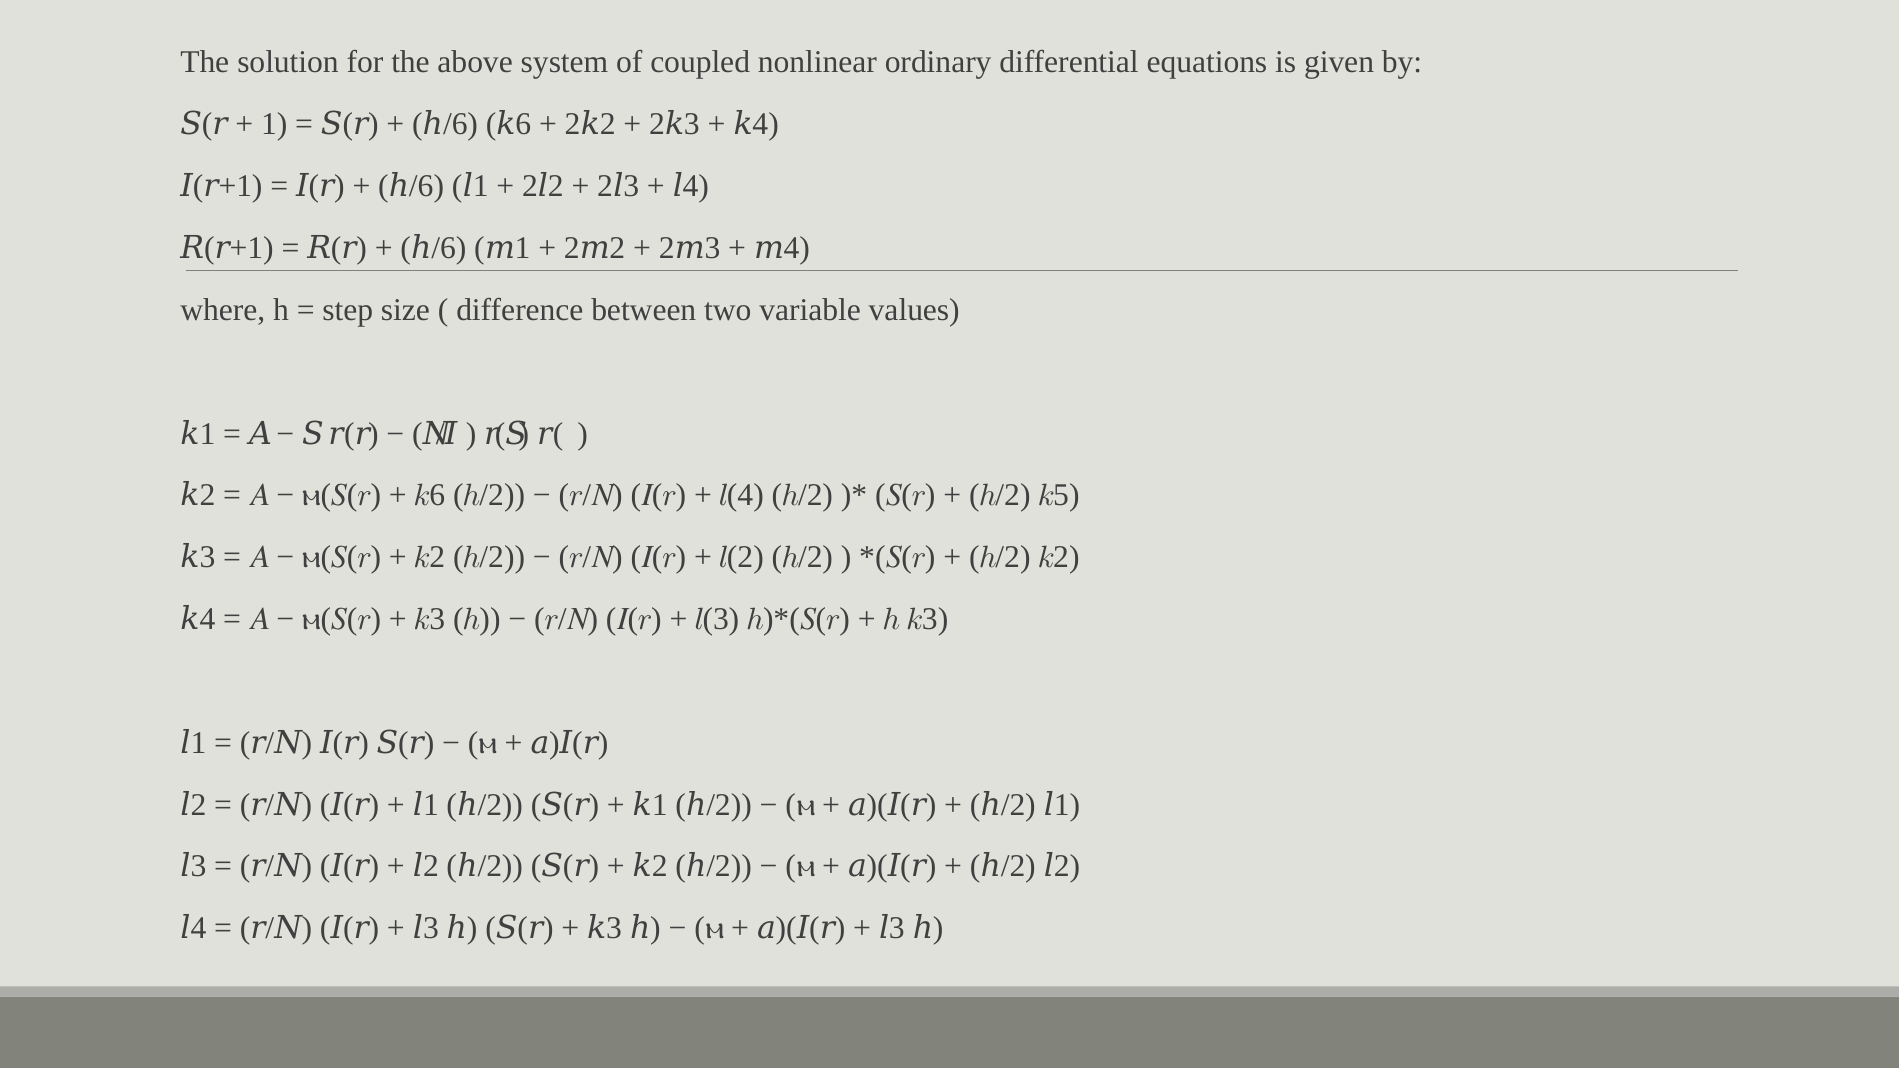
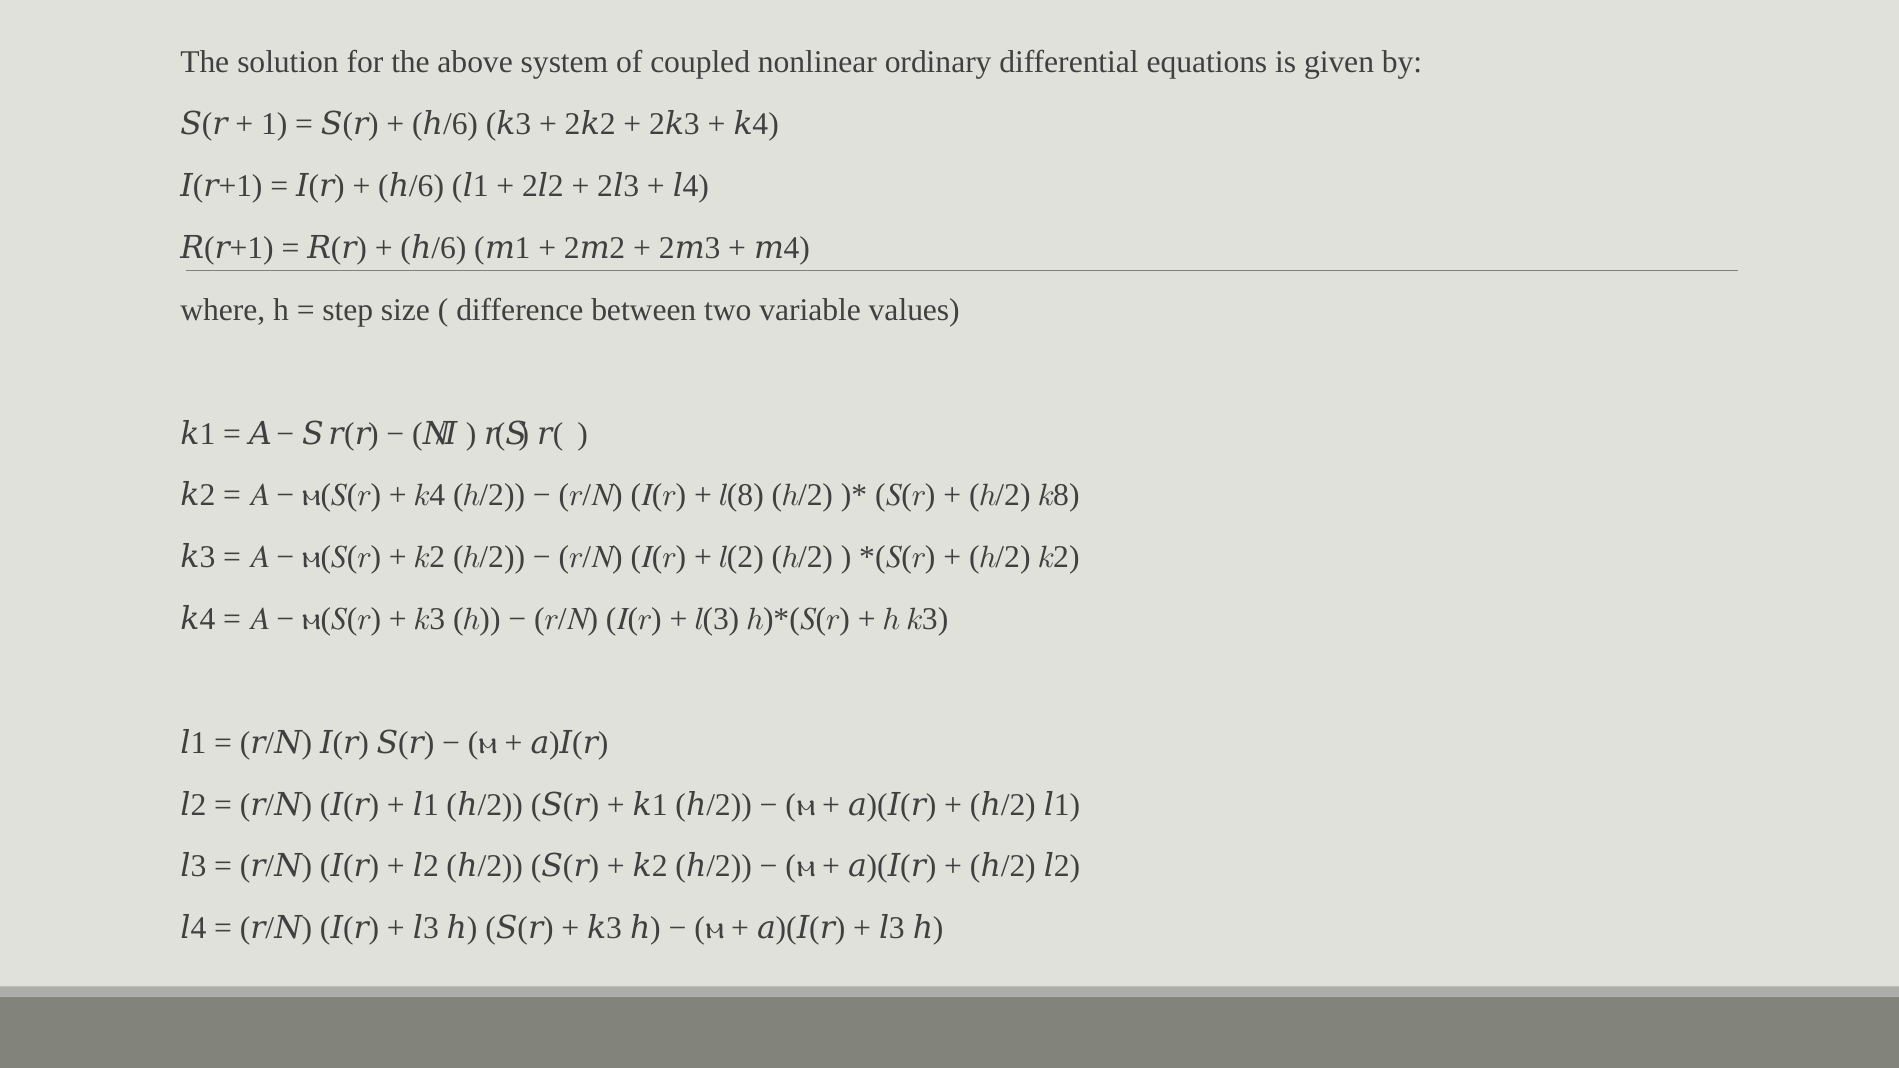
6: 6 -> 3 (523, 124)
6: 6 -> 4 (437, 496)
4: 4 -> 8 (745, 496)
5: 5 -> 8 (1066, 496)
